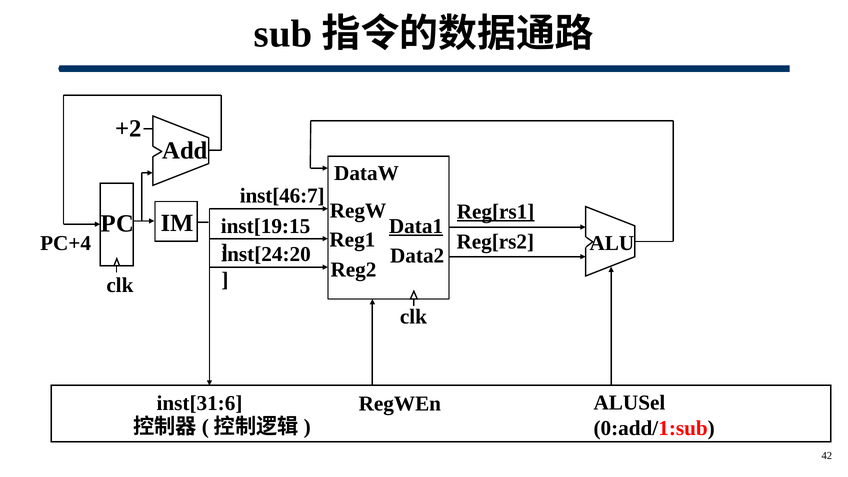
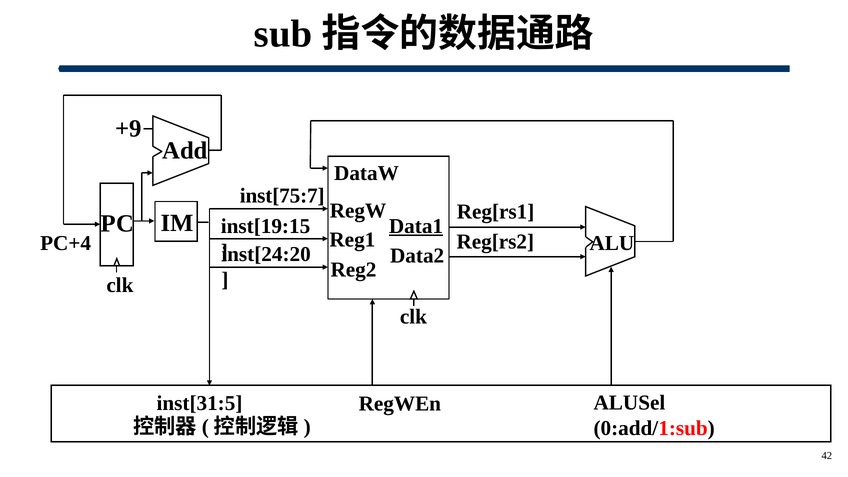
+2: +2 -> +9 (129, 129)
inst[46:7: inst[46:7 -> inst[75:7 (282, 196)
Reg[rs1 underline: present -> none (496, 212)
inst[31:6: inst[31:6 -> inst[31:5 (200, 403)
